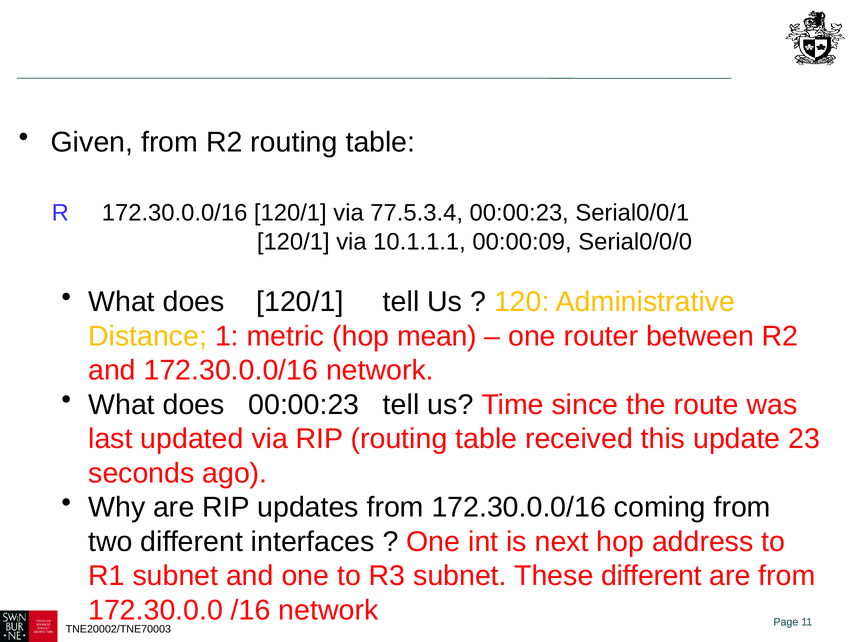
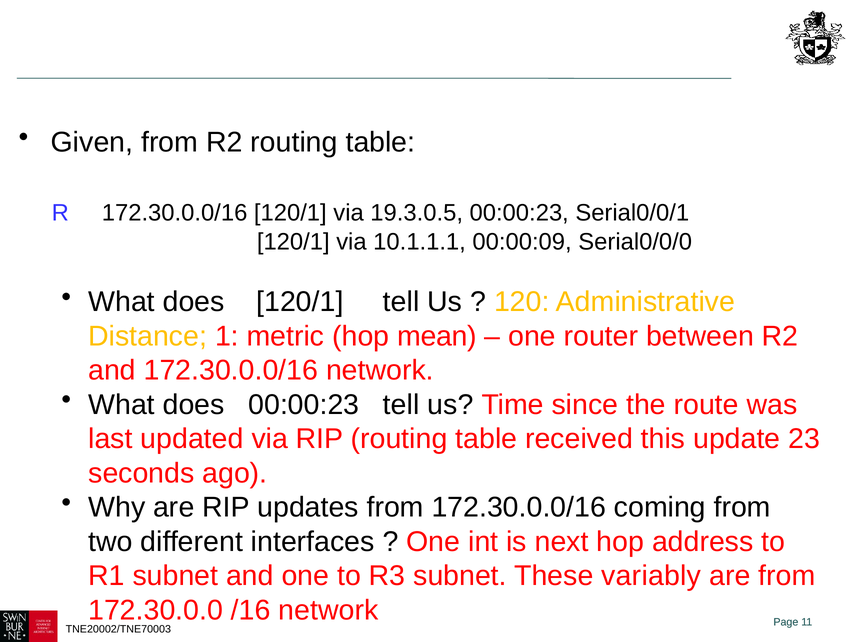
77.5.3.4: 77.5.3.4 -> 19.3.0.5 (417, 213)
These different: different -> variably (651, 576)
